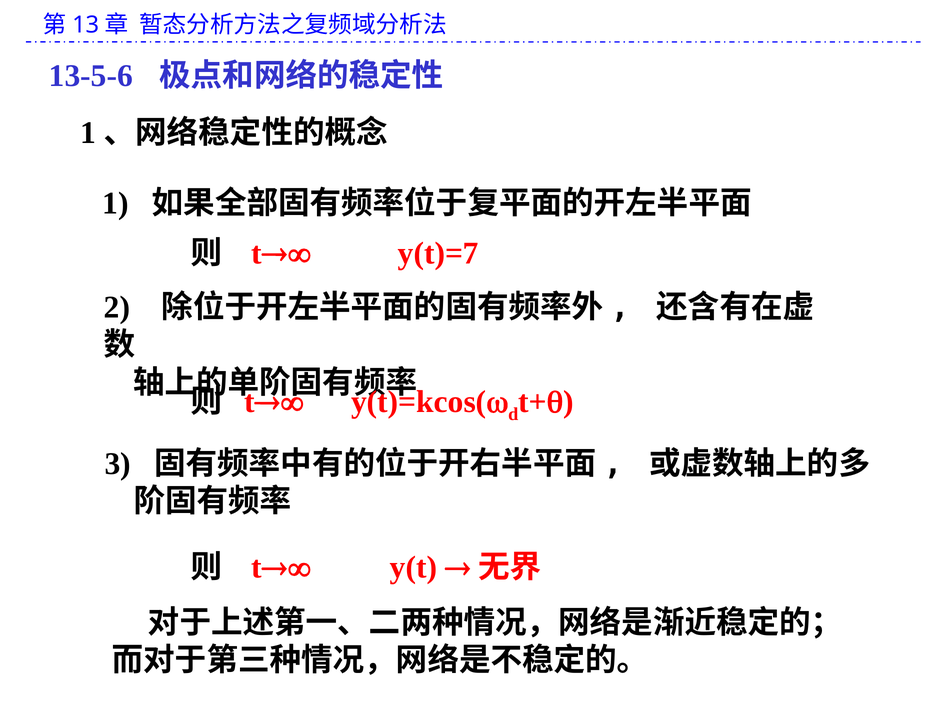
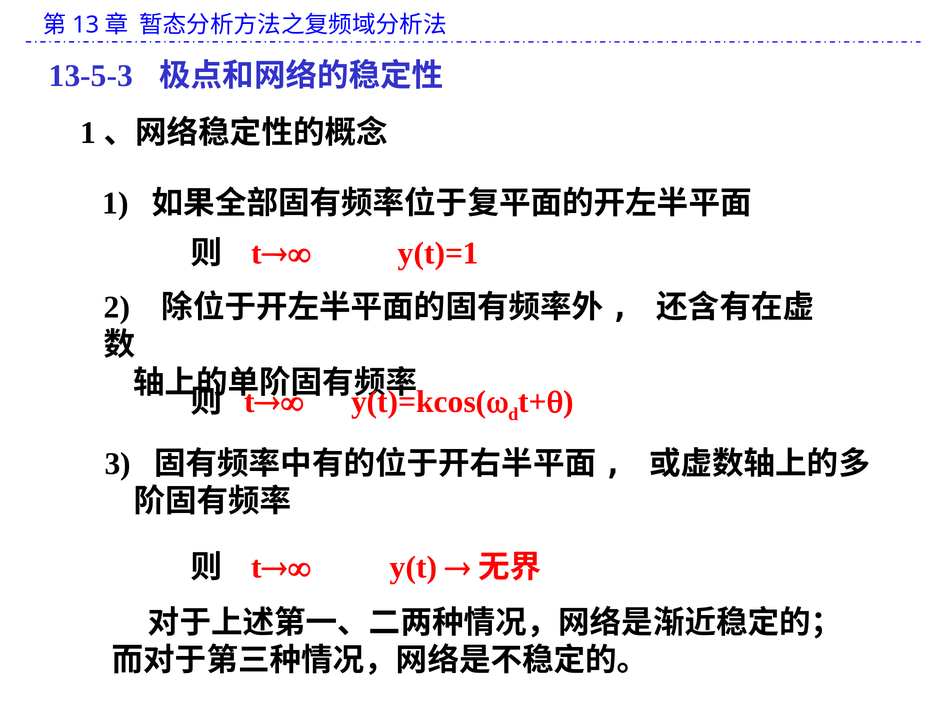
13-5-6: 13-5-6 -> 13-5-3 (91, 76)
y(t)=7: y(t)=7 -> y(t)=1 (438, 253)
